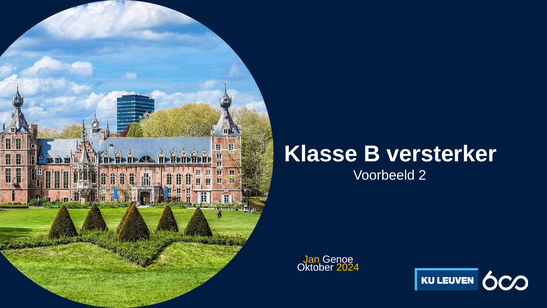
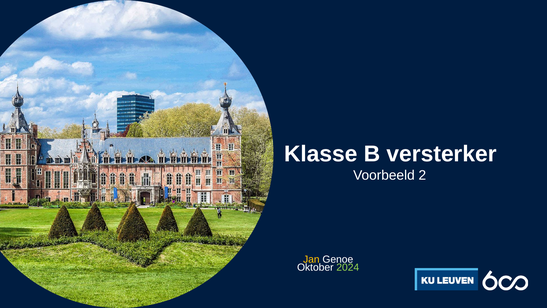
2024 colour: yellow -> light green (348, 267)
